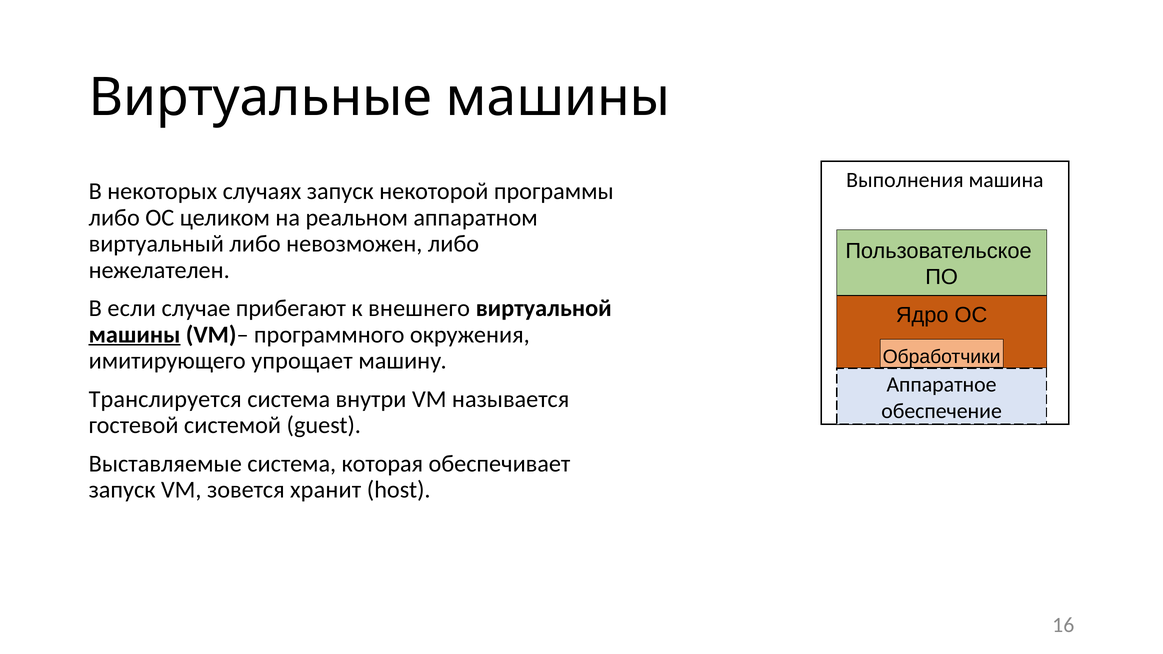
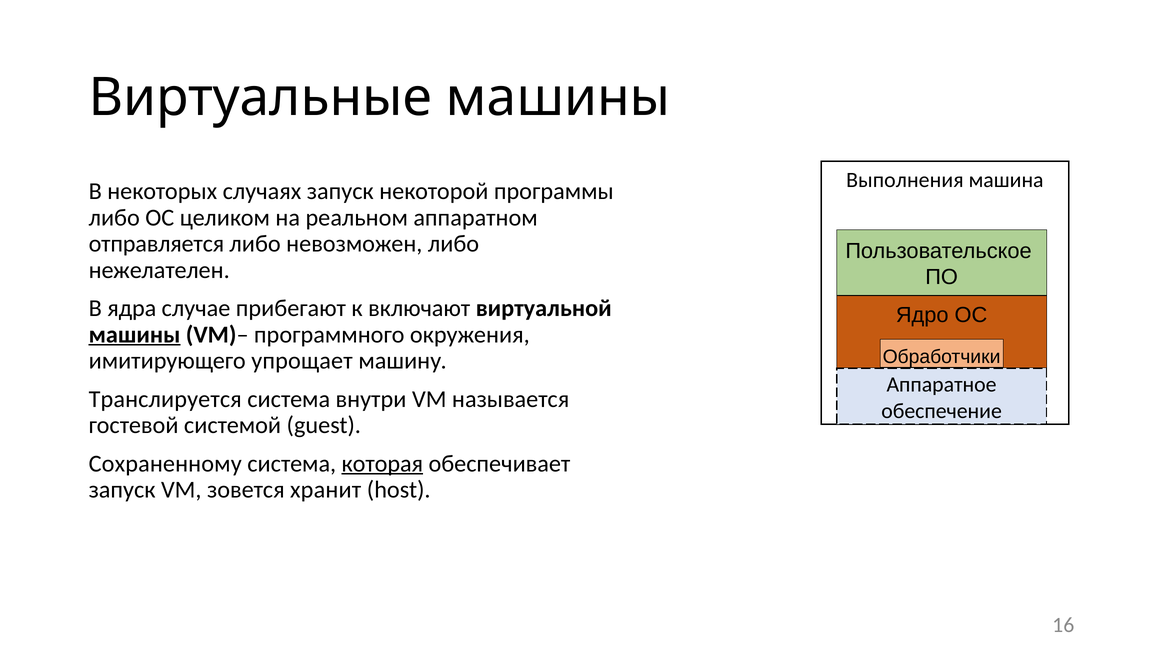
виртуальный: виртуальный -> отправляется (156, 244)
если: если -> ядра (132, 308)
внешнего: внешнего -> включают (419, 308)
Выставляемые: Выставляемые -> Сохраненному (165, 464)
которая underline: none -> present (382, 464)
